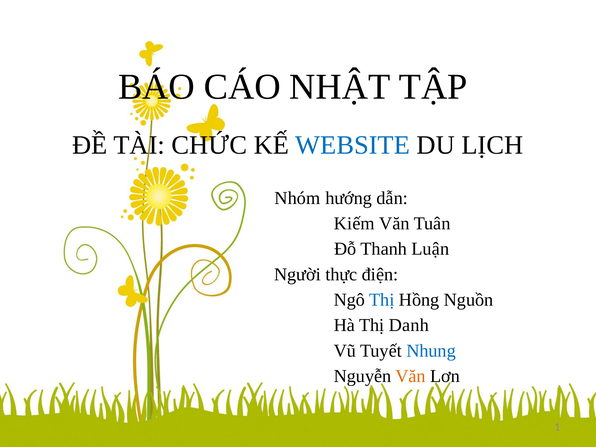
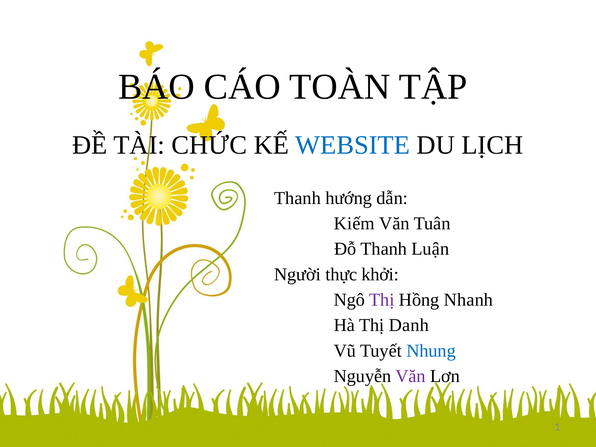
NHẬT: NHẬT -> TOÀN (340, 87)
Nhóm: Nhóm -> Thanh (297, 198)
điện: điện -> khởi (380, 274)
Thị colour: blue -> purple (382, 300)
Nguồn: Nguồn -> Nhanh (468, 300)
Văn colour: orange -> purple (411, 376)
